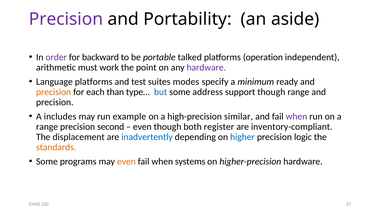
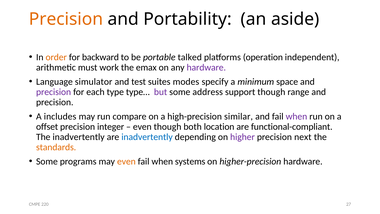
Precision colour: purple -> orange (66, 19)
order colour: purple -> orange (56, 57)
point: point -> emax (146, 67)
Language platforms: platforms -> simulator (94, 82)
ready: ready -> space (287, 82)
precision colour: orange -> purple (54, 92)
than: than -> type (115, 92)
but colour: blue -> purple (161, 92)
example: example -> compare (130, 116)
range: range -> offset (47, 127)
second: second -> integer (111, 127)
register: register -> location (219, 127)
inventory-compliant: inventory-compliant -> functional-compliant (292, 127)
The displacement: displacement -> inadvertently (79, 137)
higher colour: blue -> purple (242, 137)
logic: logic -> next (303, 137)
